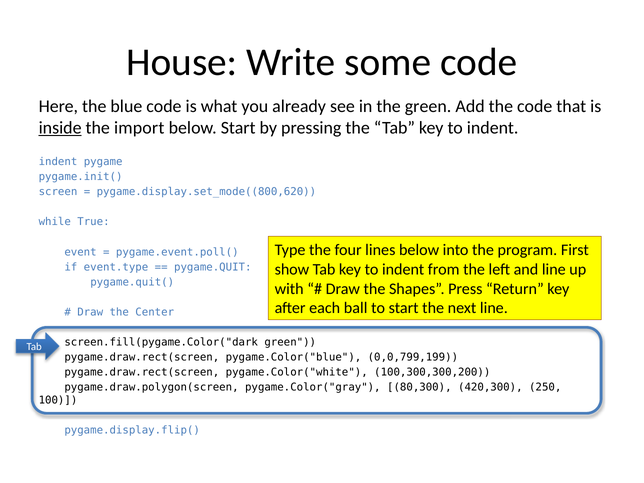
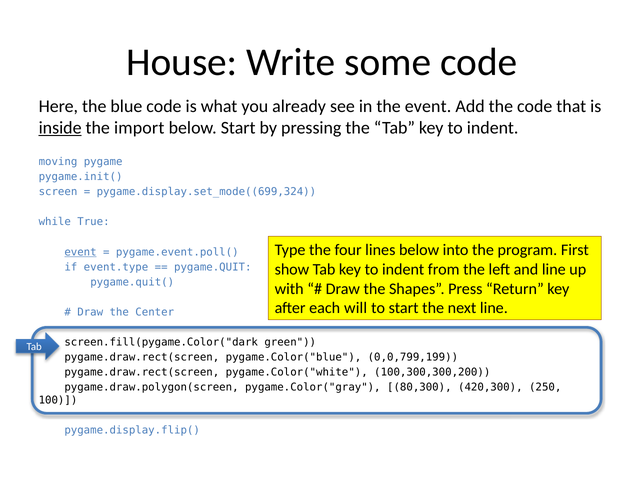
the green: green -> event (428, 106)
indent: indent -> moving (58, 162)
pygame.display.set_mode((800,620: pygame.display.set_mode((800,620 -> pygame.display.set_mode((699,324 (206, 192)
event underline: none -> present (81, 252)
ball: ball -> will (356, 308)
